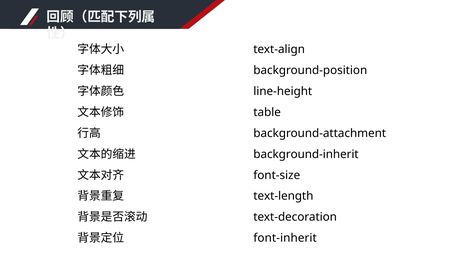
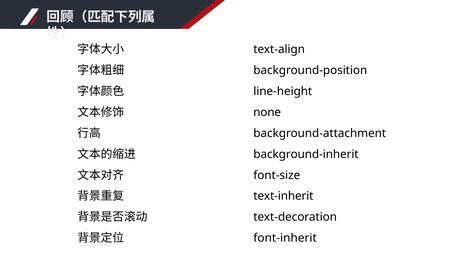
table: table -> none (267, 112)
text-length: text-length -> text-inherit (283, 196)
